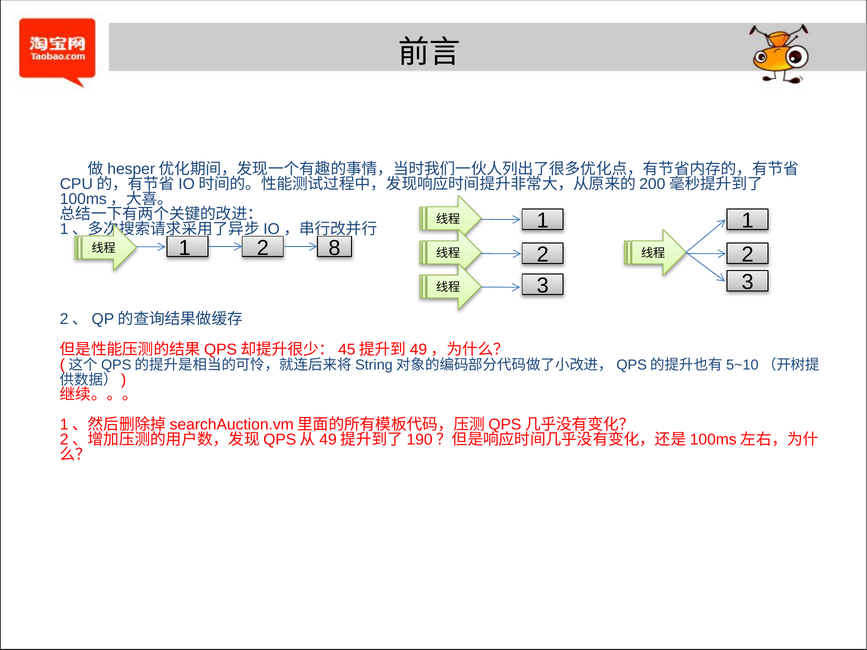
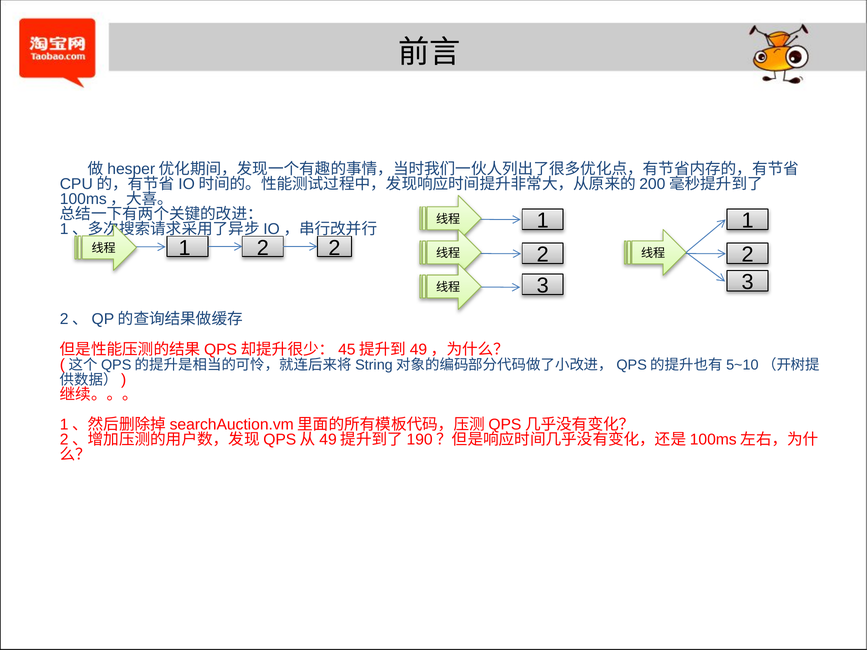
2 8: 8 -> 2 (334, 248)
